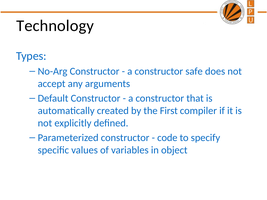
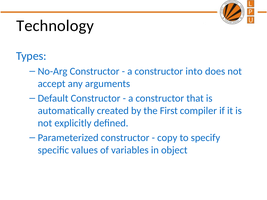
safe: safe -> into (194, 71)
code: code -> copy (167, 138)
